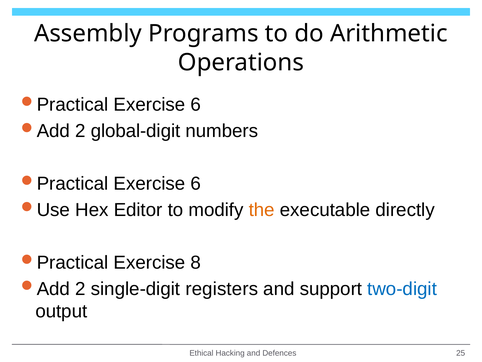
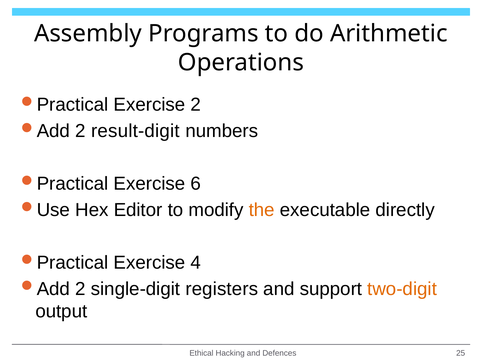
6: 6 -> 2 (196, 105)
global-digit: global-digit -> result-digit (135, 131)
8: 8 -> 4 (196, 262)
two-digit colour: blue -> orange (402, 288)
